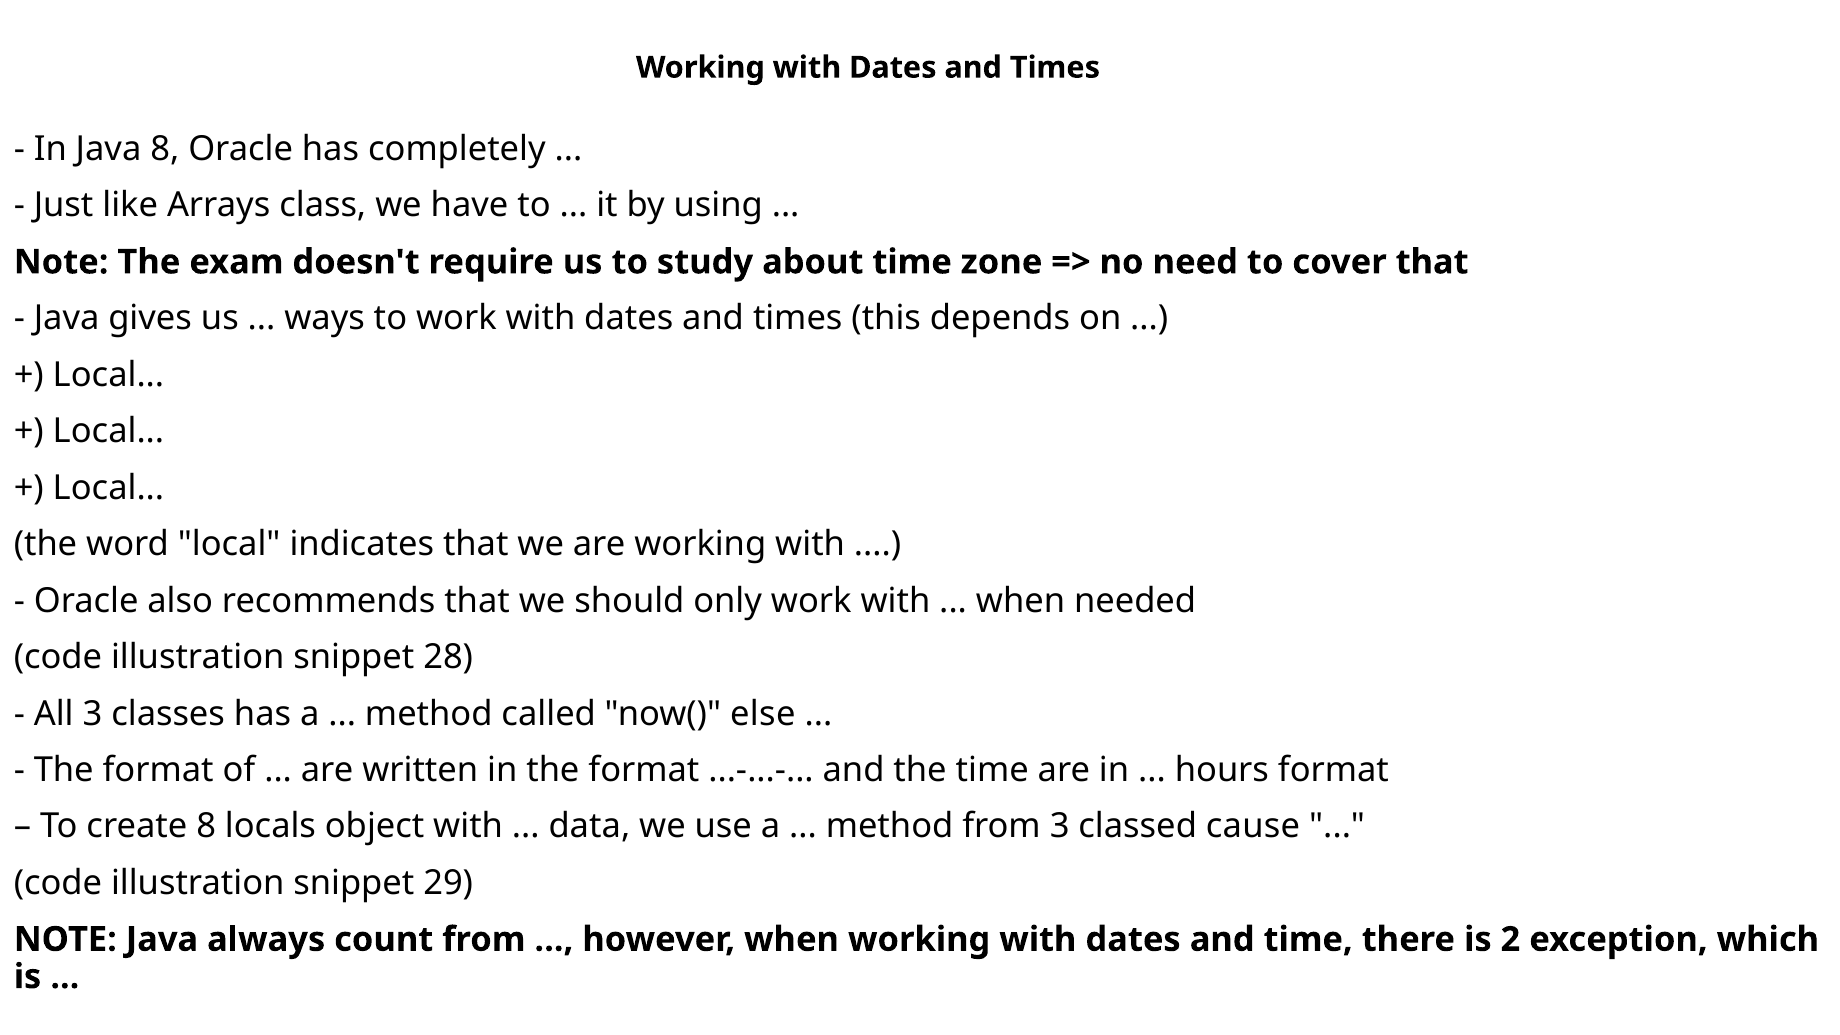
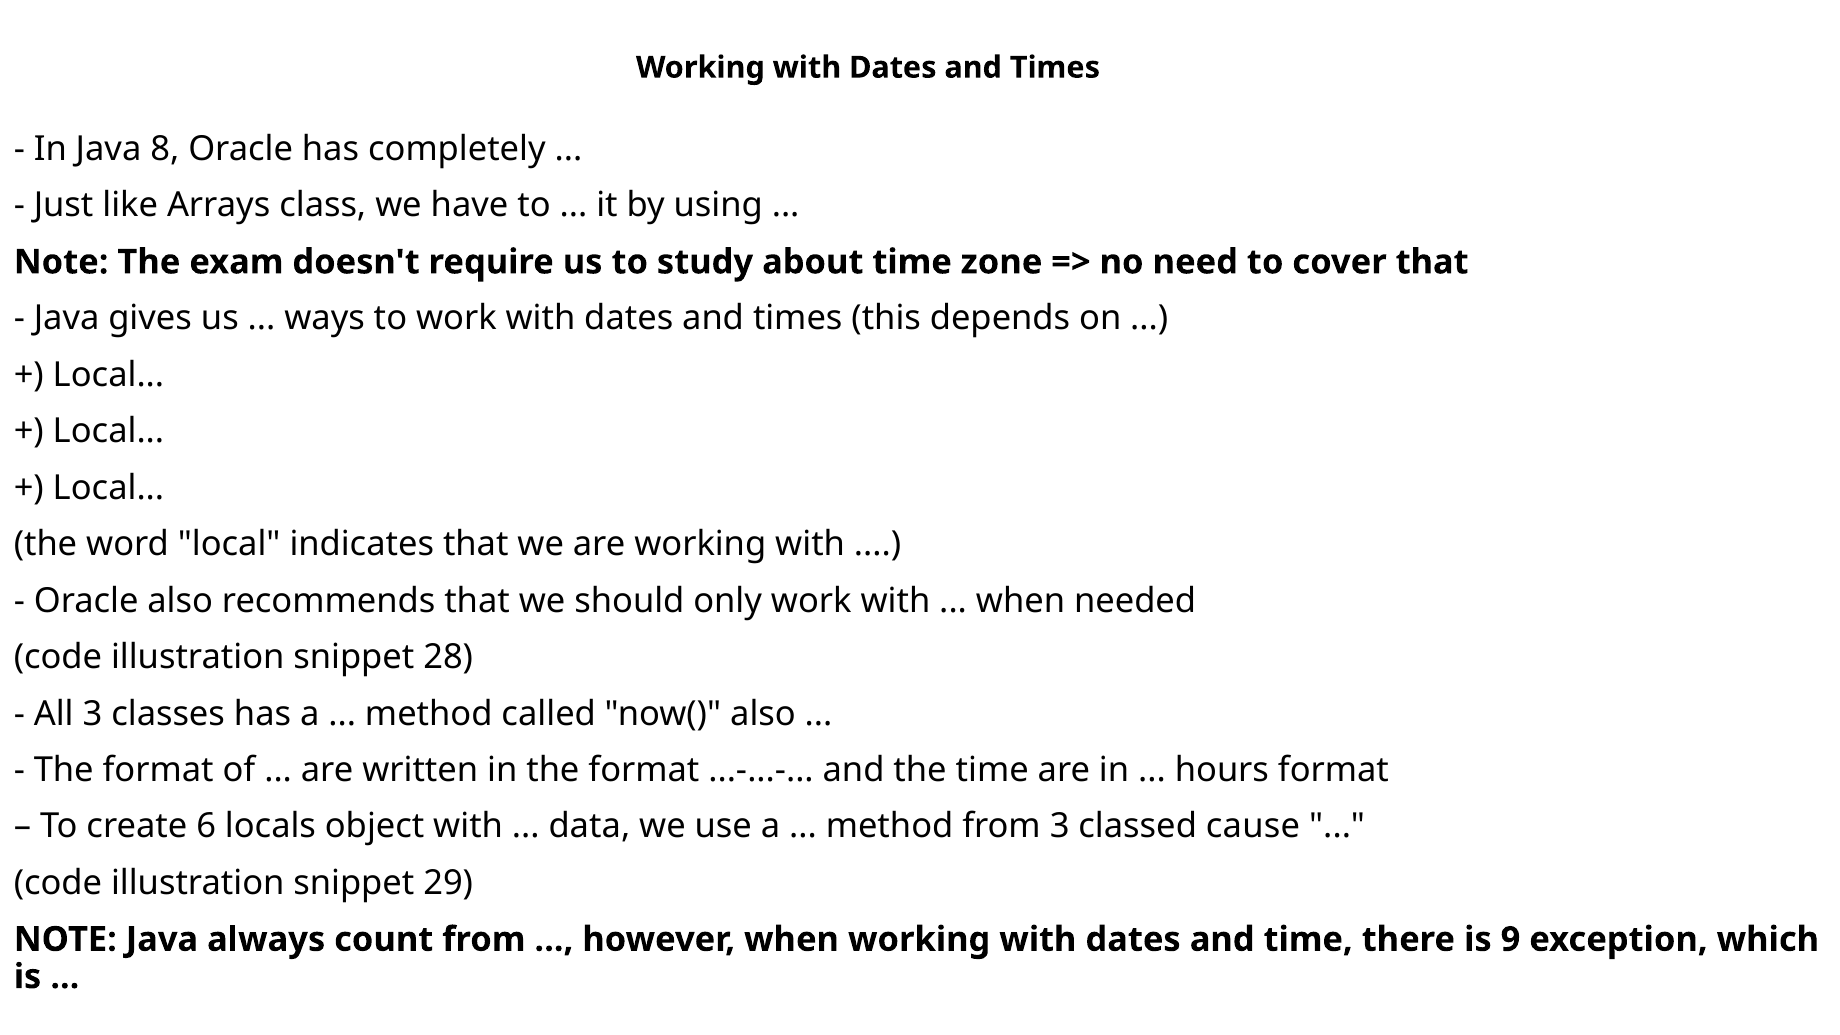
now( else: else -> also (763, 714)
create 8: 8 -> 6 (206, 827)
2: 2 -> 9 (1510, 939)
